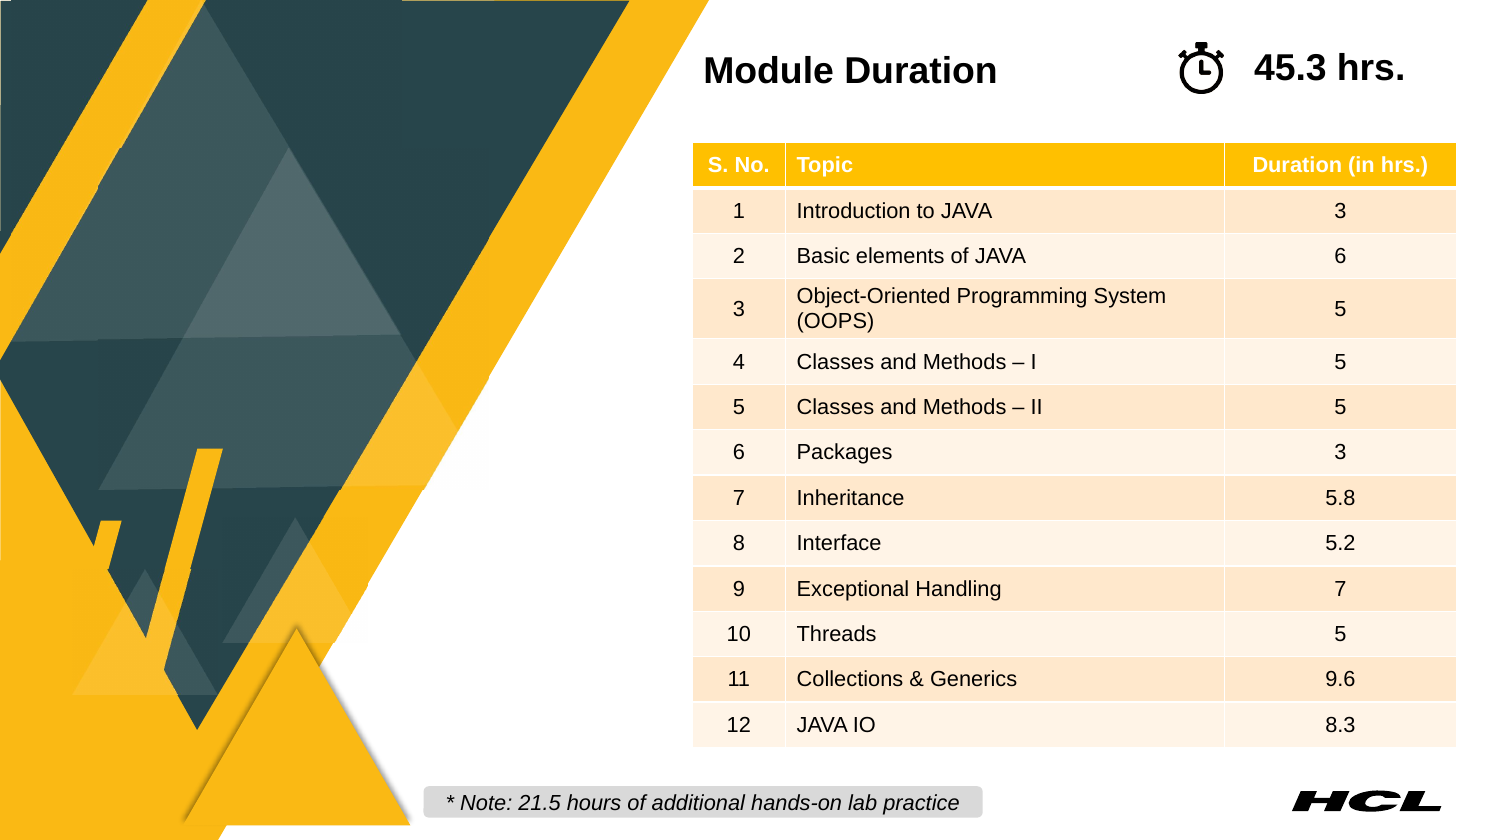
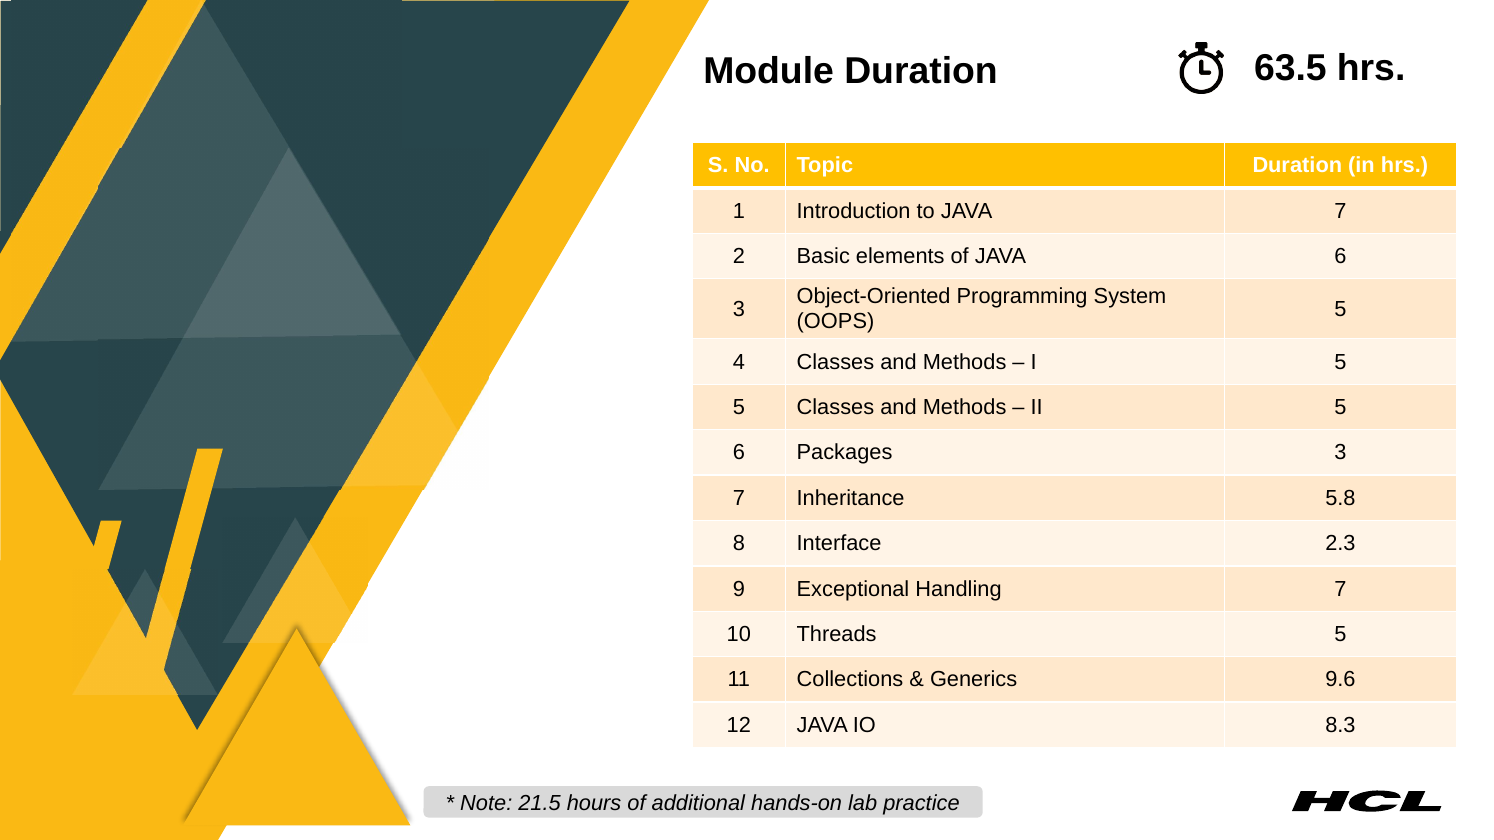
45.3: 45.3 -> 63.5 (1290, 68)
JAVA 3: 3 -> 7 (1340, 211)
5.2: 5.2 -> 2.3 (1340, 544)
